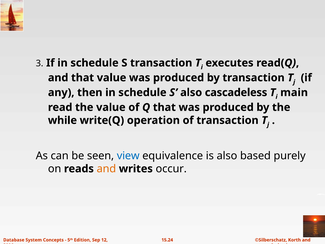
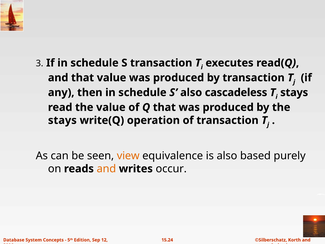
main: main -> stays (294, 92)
while: while -> stays (62, 120)
view colour: blue -> orange (128, 156)
